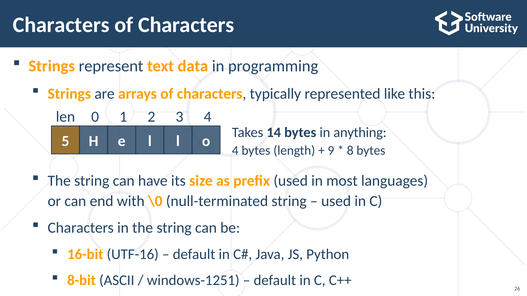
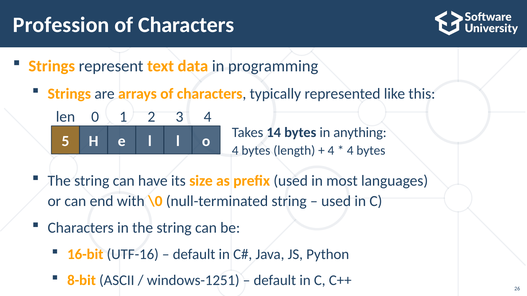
Characters: Characters -> Profession (61, 25)
9: 9 -> 4 (331, 151)
8: 8 -> 4 (350, 151)
